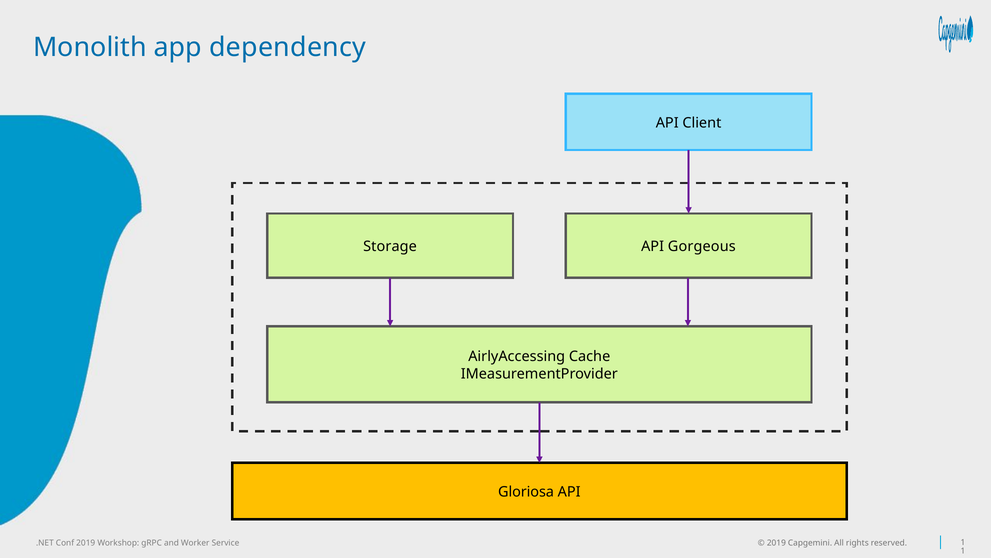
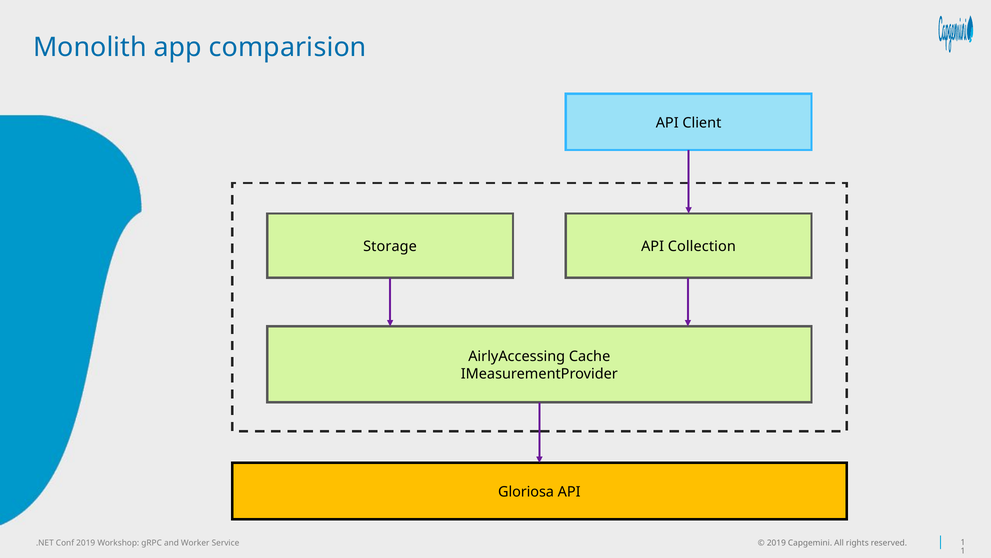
dependency: dependency -> comparision (288, 47)
Gorgeous: Gorgeous -> Collection (702, 246)
